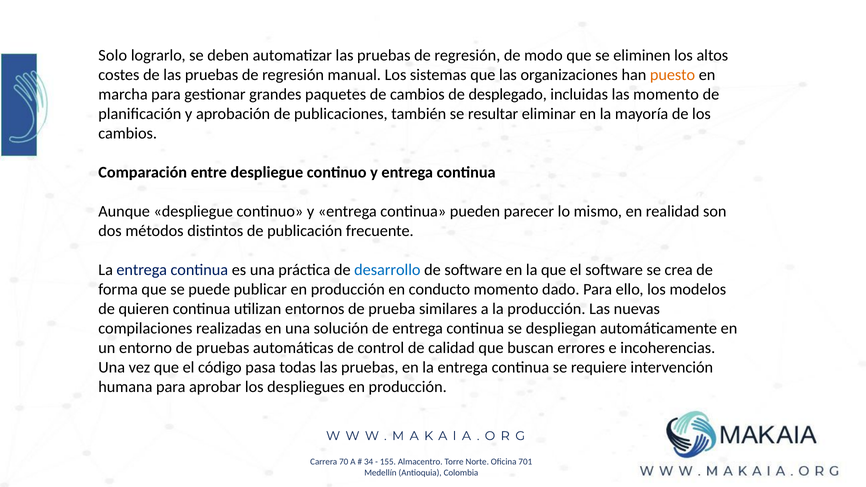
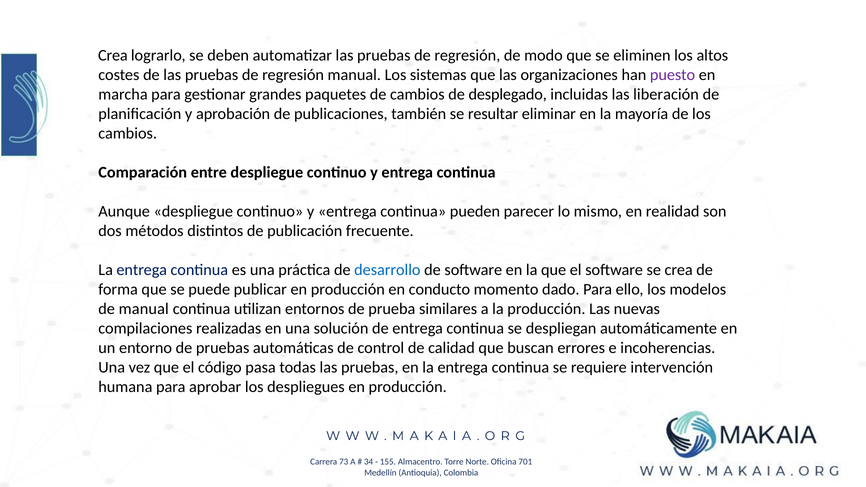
Solo: Solo -> Crea (113, 56)
puesto colour: orange -> purple (673, 75)
las momento: momento -> liberación (666, 95)
de quieren: quieren -> manual (144, 309)
70: 70 -> 73 (344, 462)
